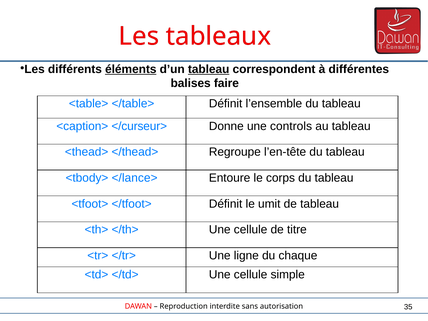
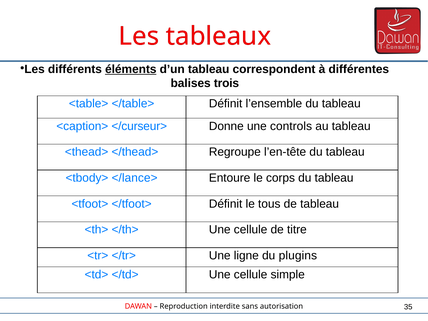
tableau underline: present -> none (209, 69)
faire: faire -> trois (226, 83)
umit: umit -> tous (269, 204)
chaque: chaque -> plugins (298, 256)
